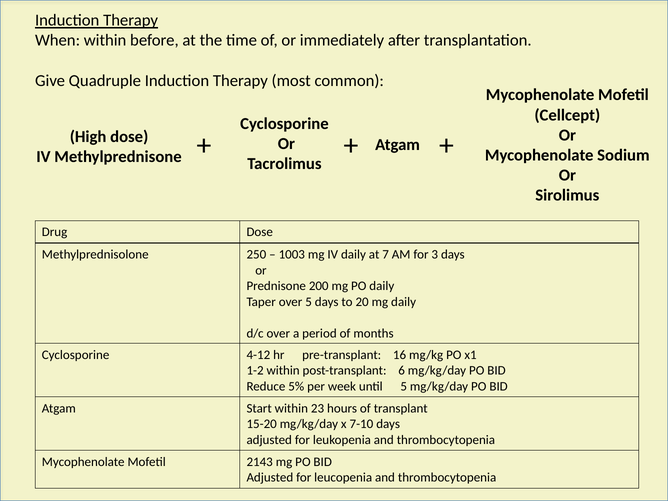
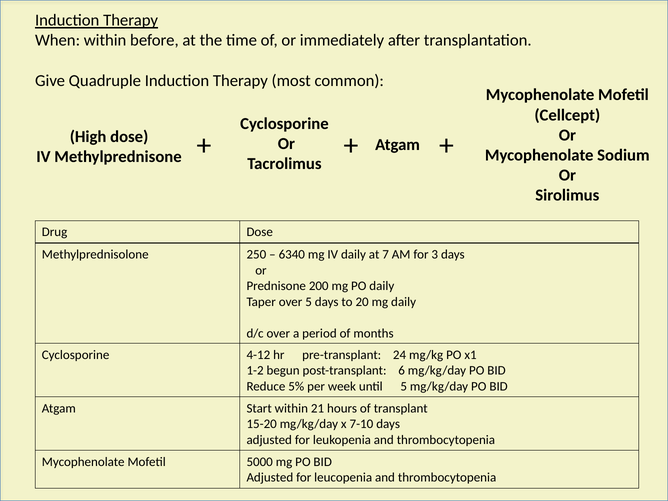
1003: 1003 -> 6340 (292, 254)
16: 16 -> 24 (400, 355)
1-2 within: within -> begun (283, 371)
23: 23 -> 21 (318, 408)
2143: 2143 -> 5000 (260, 462)
